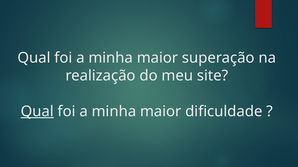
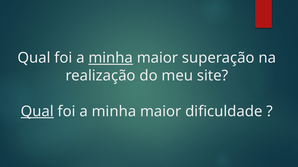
minha underline: none -> present (111, 58)
